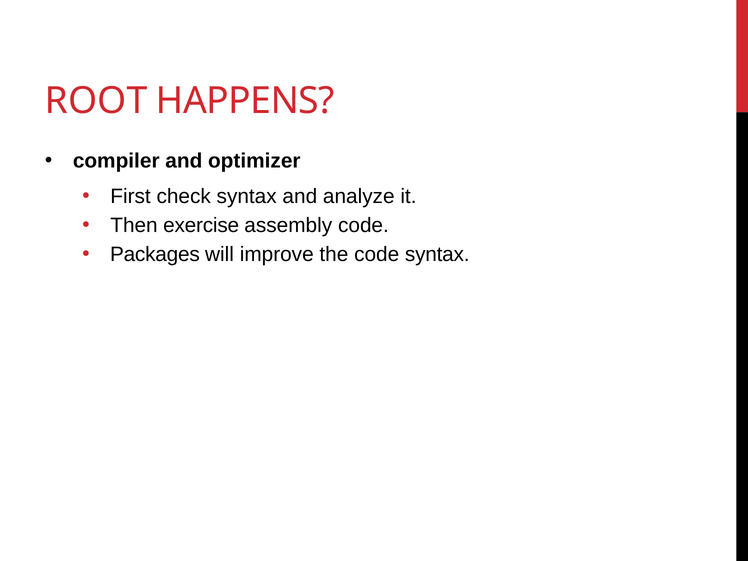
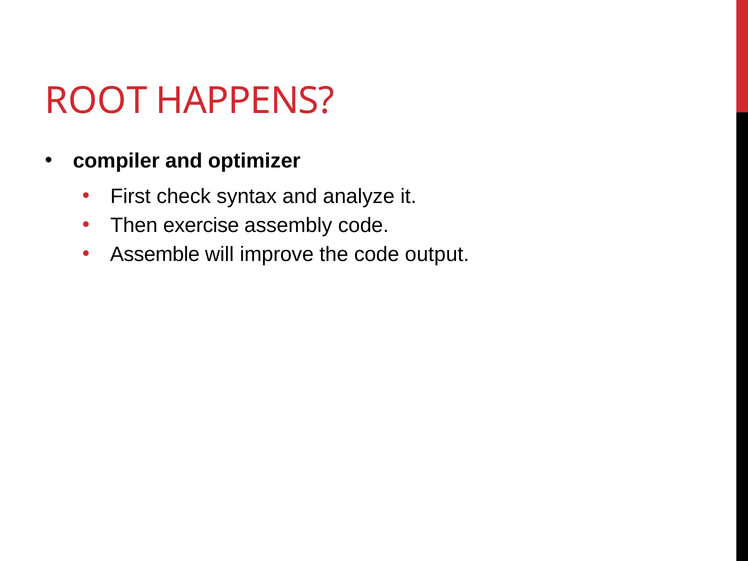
Packages: Packages -> Assemble (155, 255)
code syntax: syntax -> output (437, 255)
